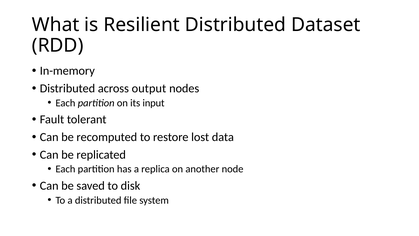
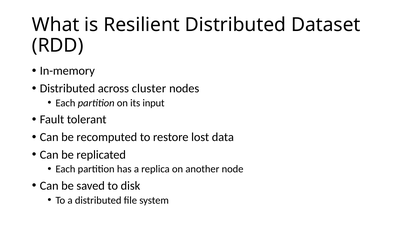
output: output -> cluster (149, 88)
